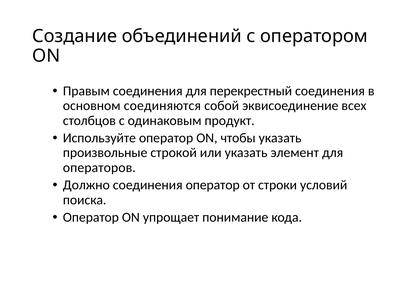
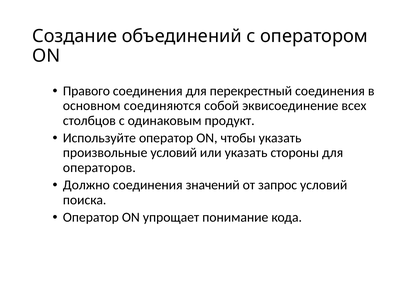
Правым: Правым -> Правого (86, 91)
произвольные строкой: строкой -> условий (174, 153)
элемент: элемент -> стороны (295, 153)
соединения оператор: оператор -> значений (213, 185)
строки: строки -> запрос (278, 185)
